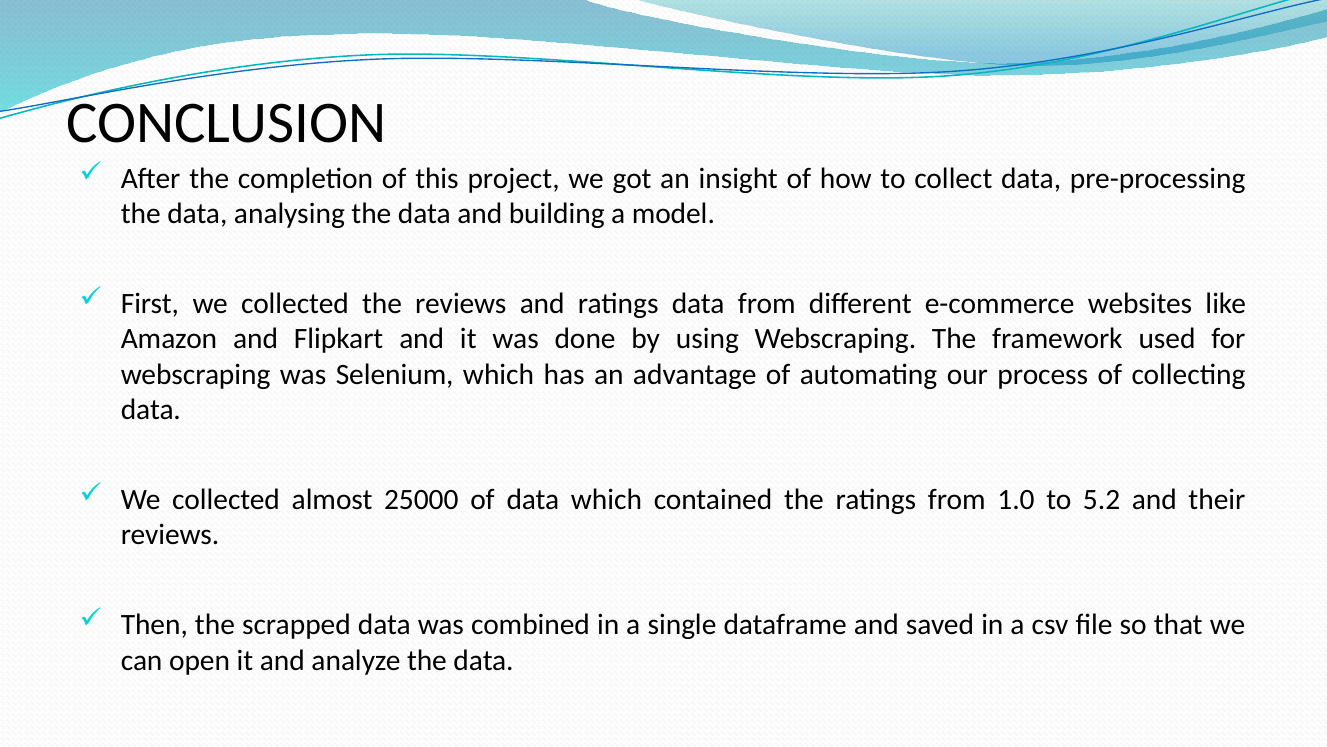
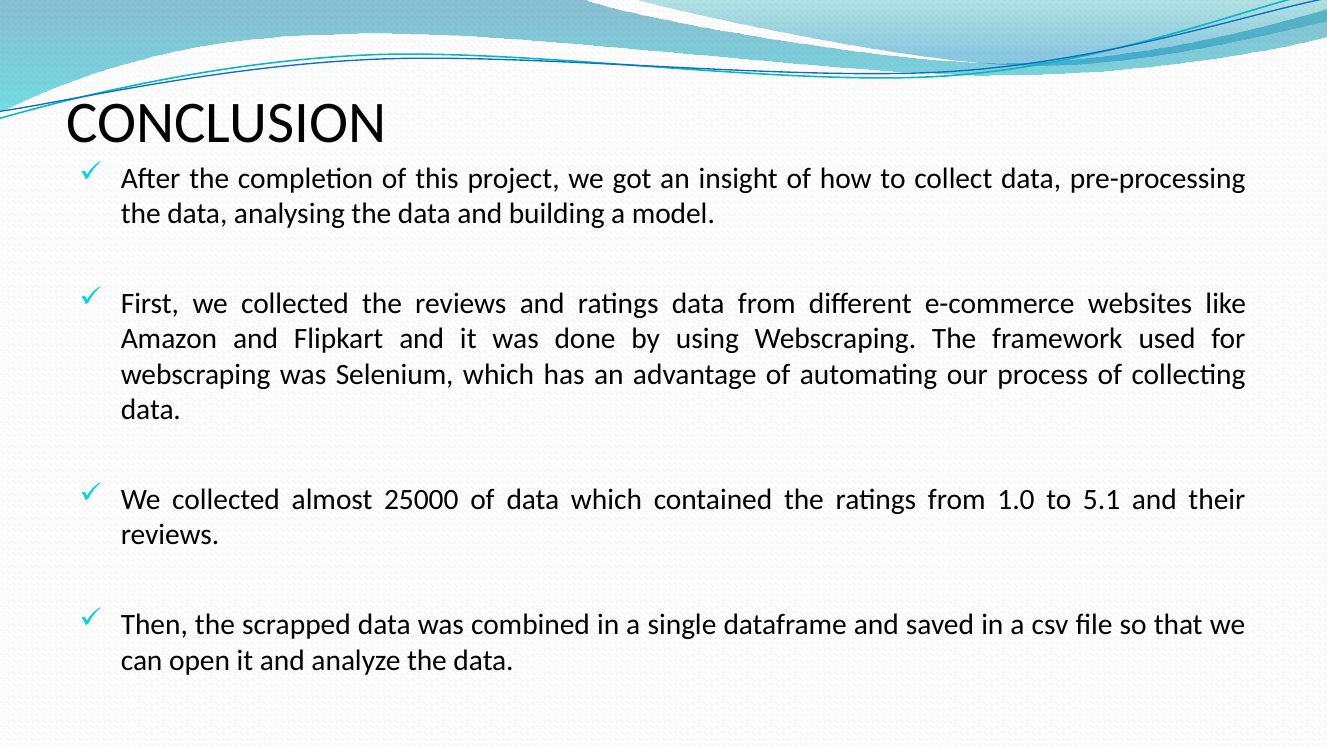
5.2: 5.2 -> 5.1 (1102, 500)
